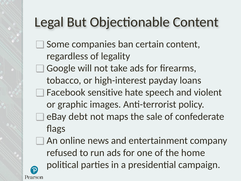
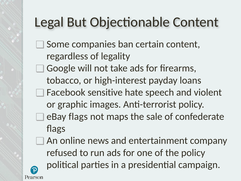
debt: debt -> flags (78, 116)
the home: home -> policy (193, 153)
